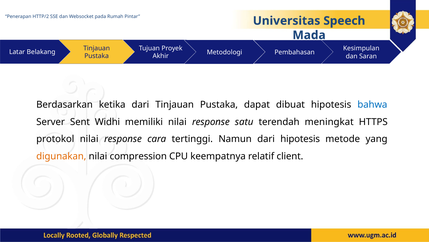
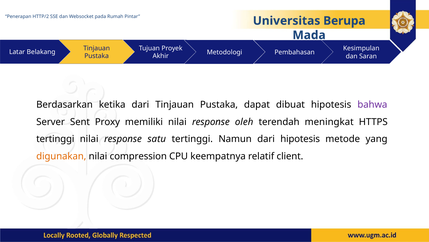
Speech: Speech -> Berupa (344, 21)
bahwa colour: blue -> purple (372, 104)
Widhi: Widhi -> Proxy (107, 122)
satu: satu -> oleh (244, 122)
protokol: protokol -> tertinggi (55, 139)
cara: cara -> satu (157, 139)
